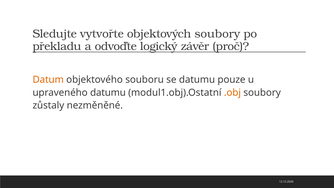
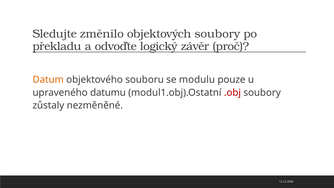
vytvořte: vytvořte -> změnilo (102, 34)
se datumu: datumu -> modulu (197, 80)
.obj colour: orange -> red (232, 93)
